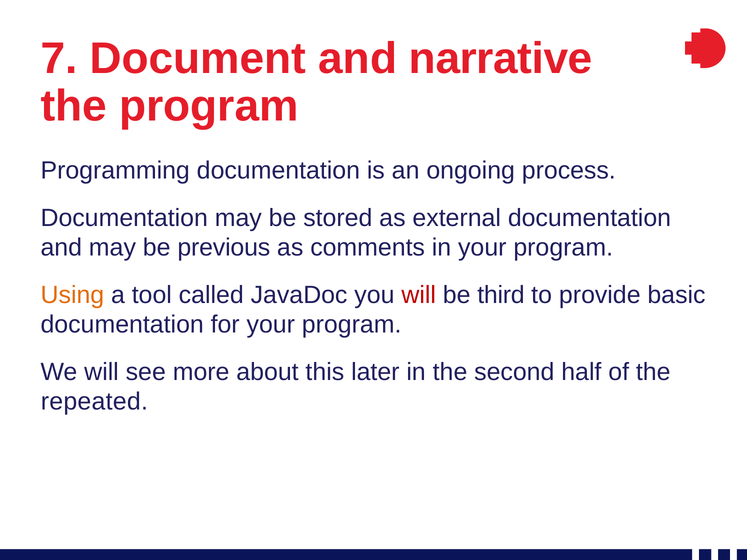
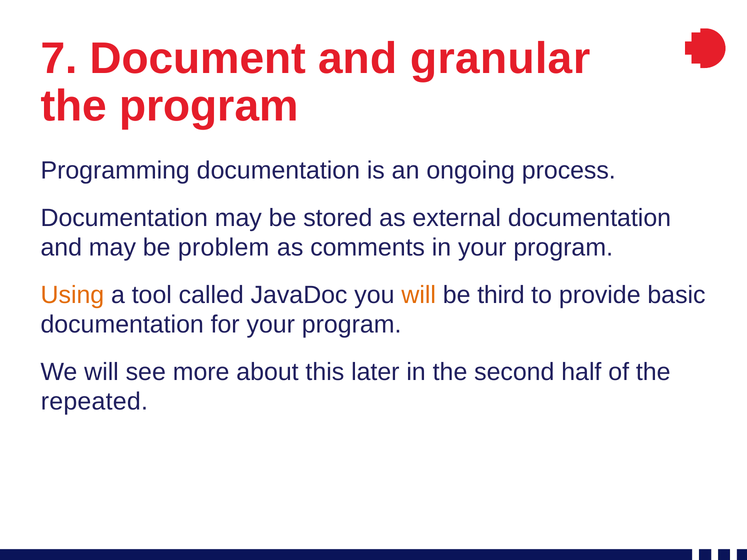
narrative: narrative -> granular (500, 58)
previous: previous -> problem (224, 248)
will colour: red -> orange (419, 295)
